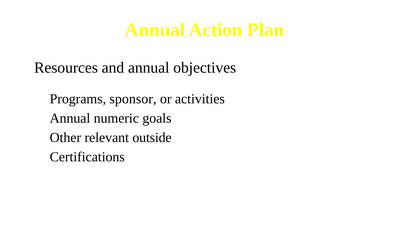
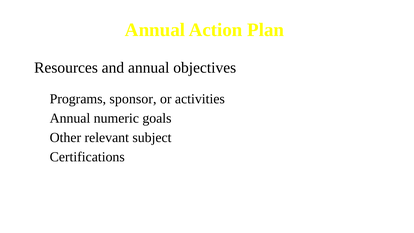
outside: outside -> subject (152, 137)
